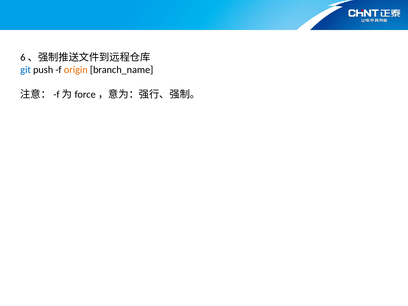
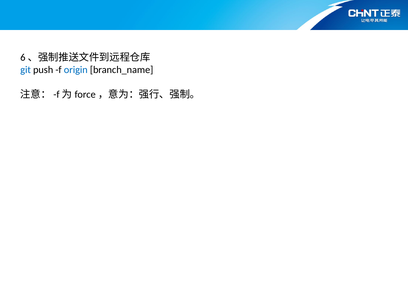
origin colour: orange -> blue (76, 70)
